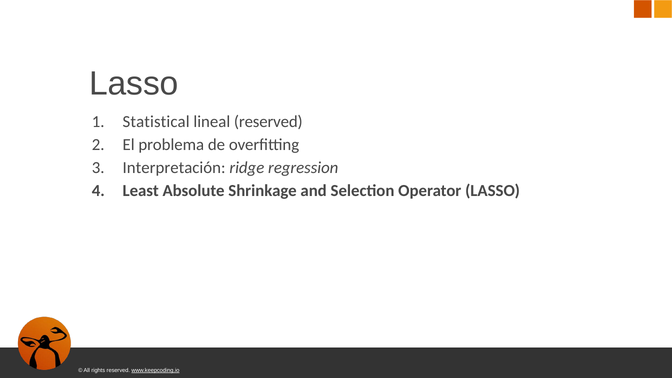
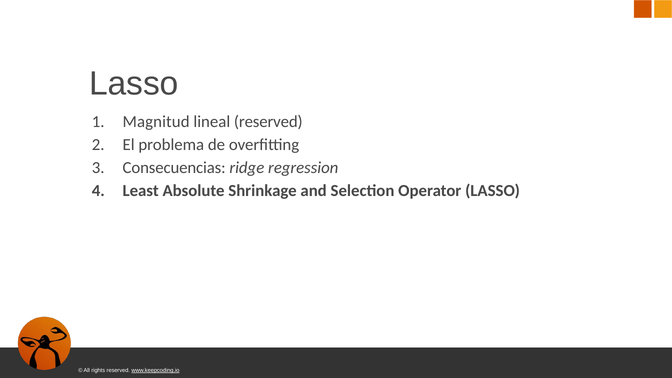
Statistical: Statistical -> Magnitud (156, 122)
Interpretación: Interpretación -> Consecuencias (174, 168)
